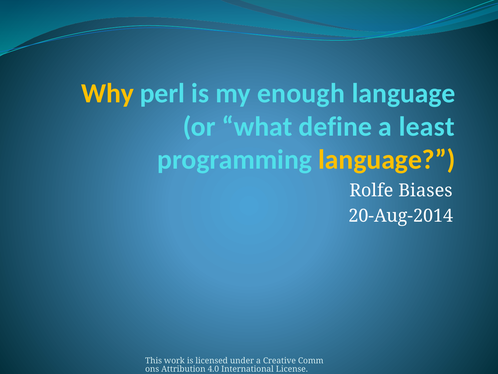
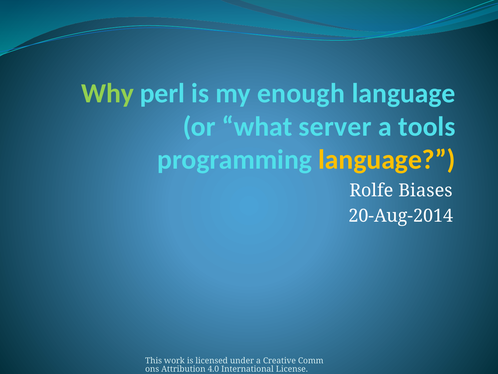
Why colour: yellow -> light green (107, 93)
define: define -> server (335, 126)
least: least -> tools (427, 126)
